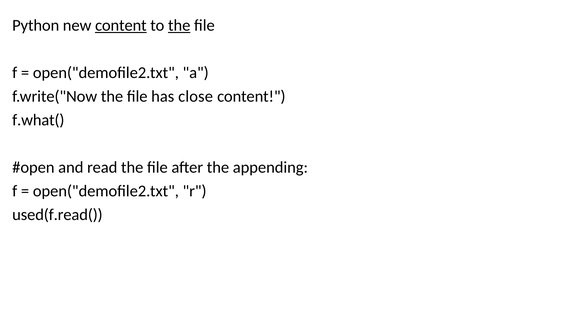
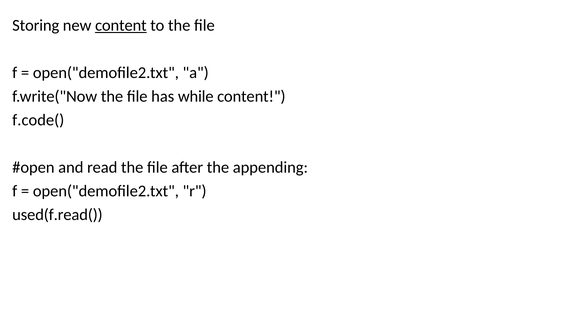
Python: Python -> Storing (36, 25)
the underline: present -> none (179, 25)
close: close -> while (196, 96)
f.what(: f.what( -> f.code( (38, 120)
